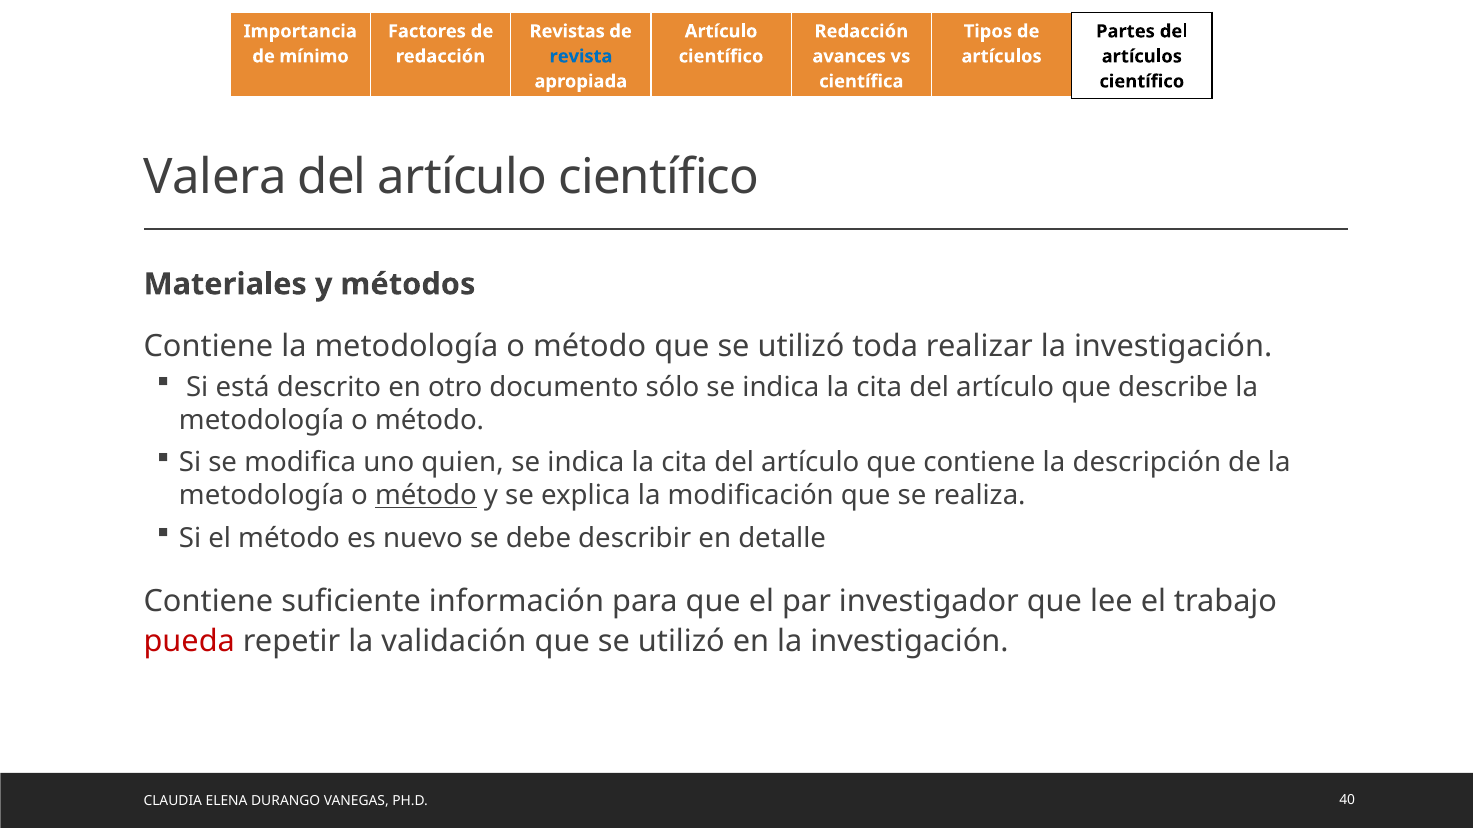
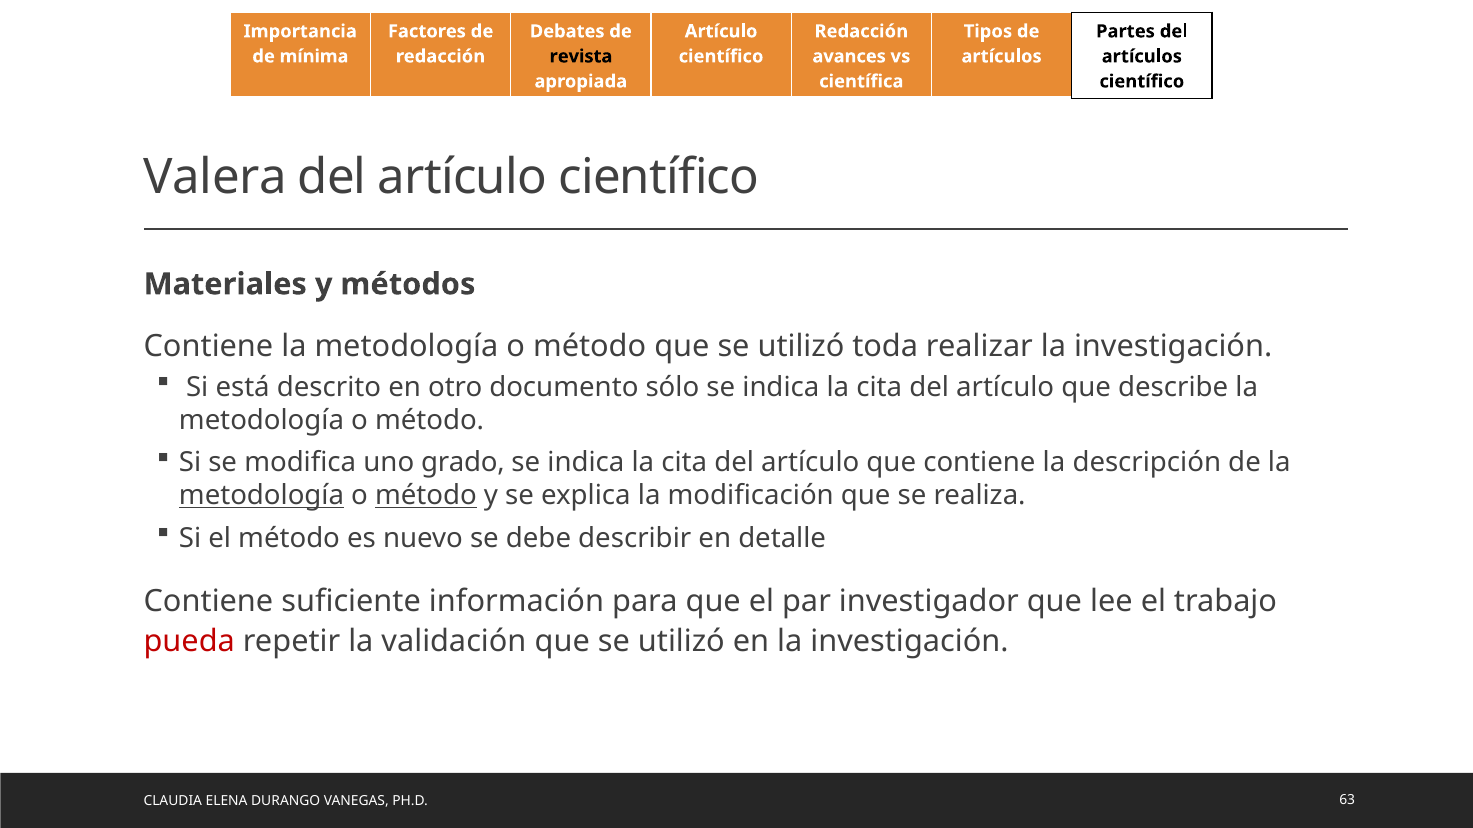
Revistas: Revistas -> Debates (567, 31)
mínimo: mínimo -> mínima (314, 56)
revista colour: blue -> black (581, 56)
quien: quien -> grado (463, 463)
metodología underline: none -> present (262, 496)
40: 40 -> 63 (1347, 801)
